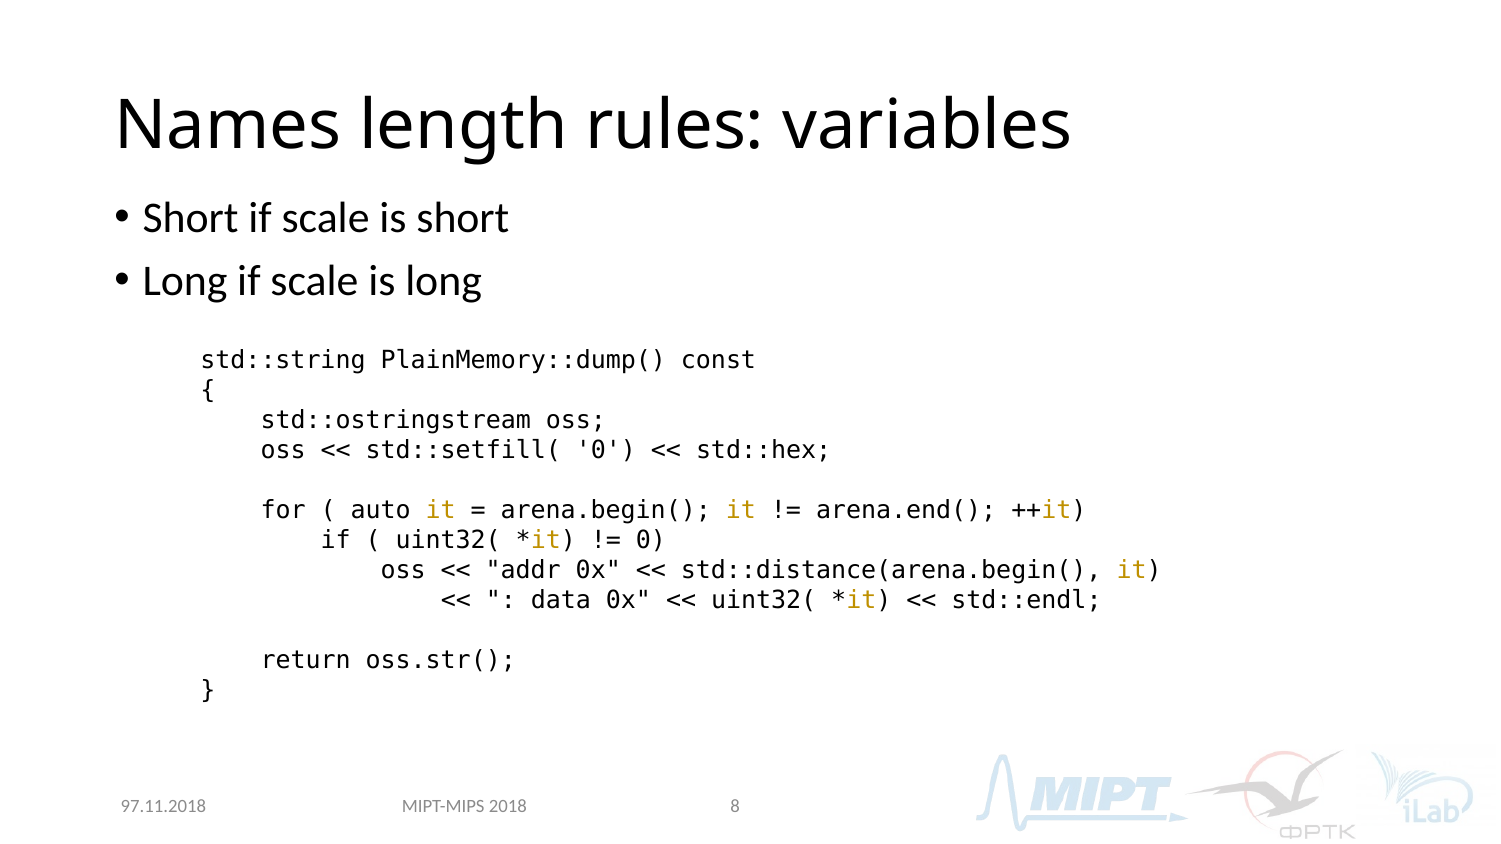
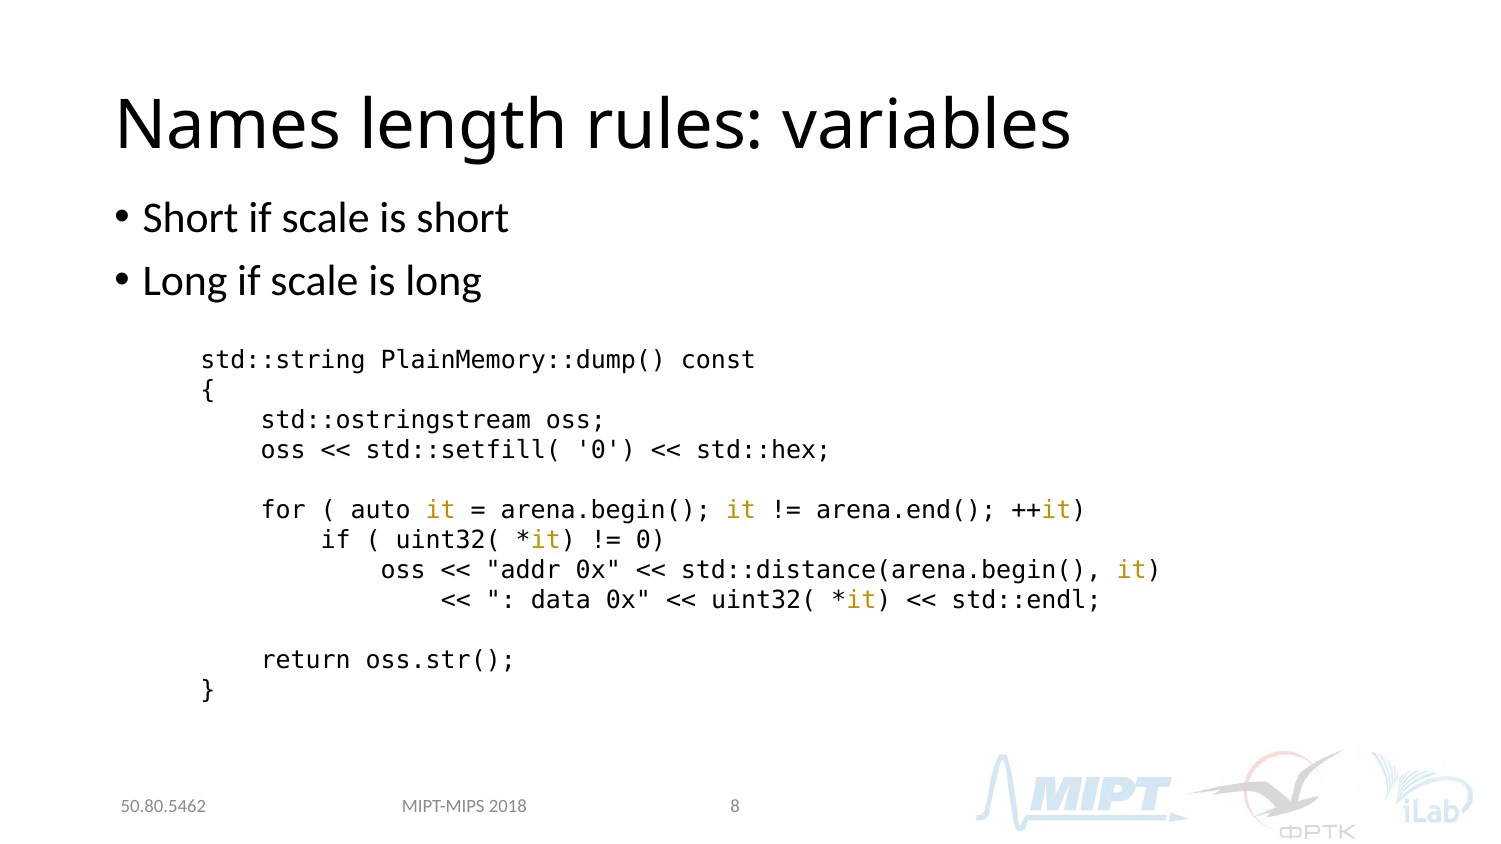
97.11.2018: 97.11.2018 -> 50.80.5462 (163, 806)
